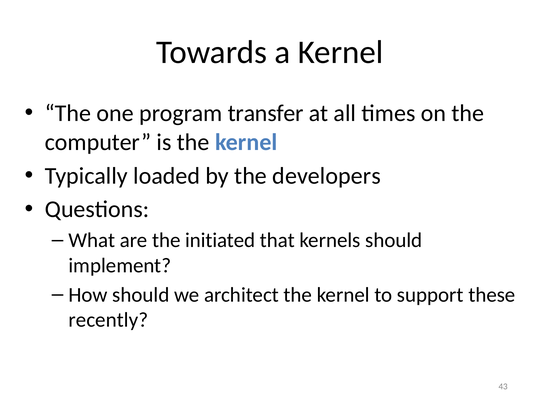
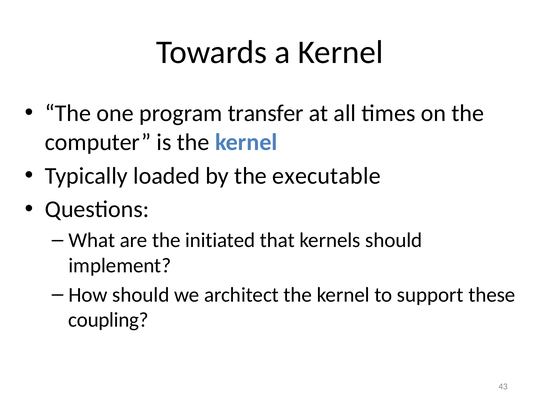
developers: developers -> executable (326, 176)
recently: recently -> coupling (108, 320)
